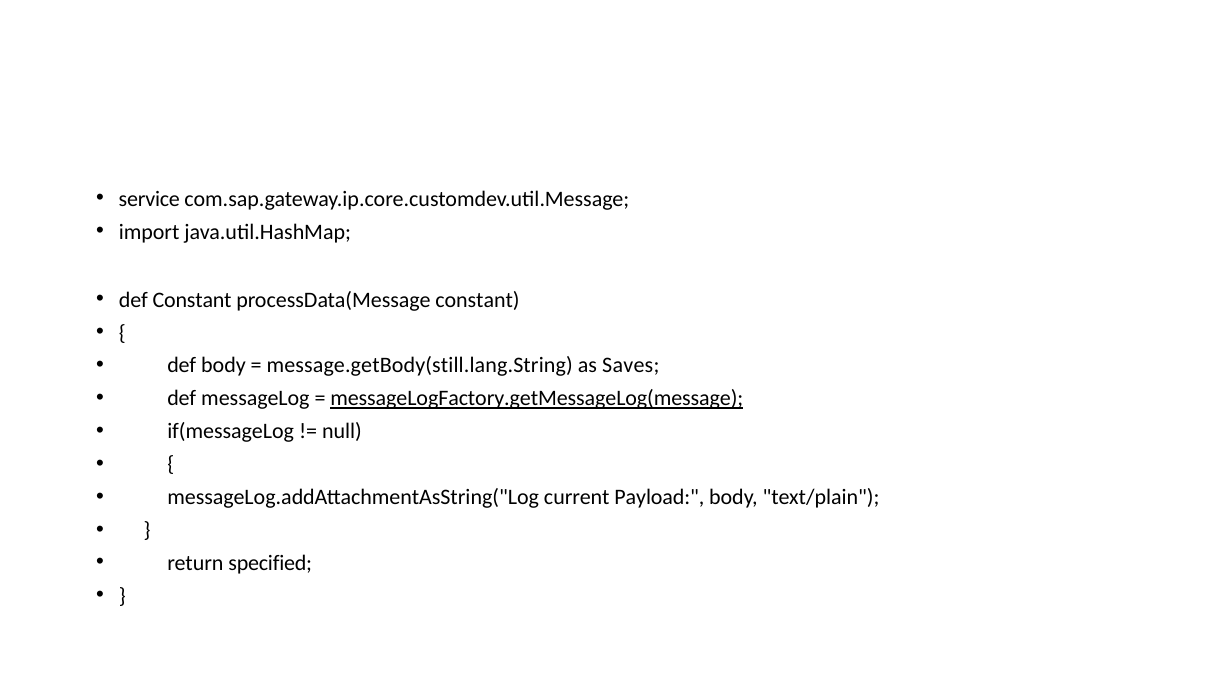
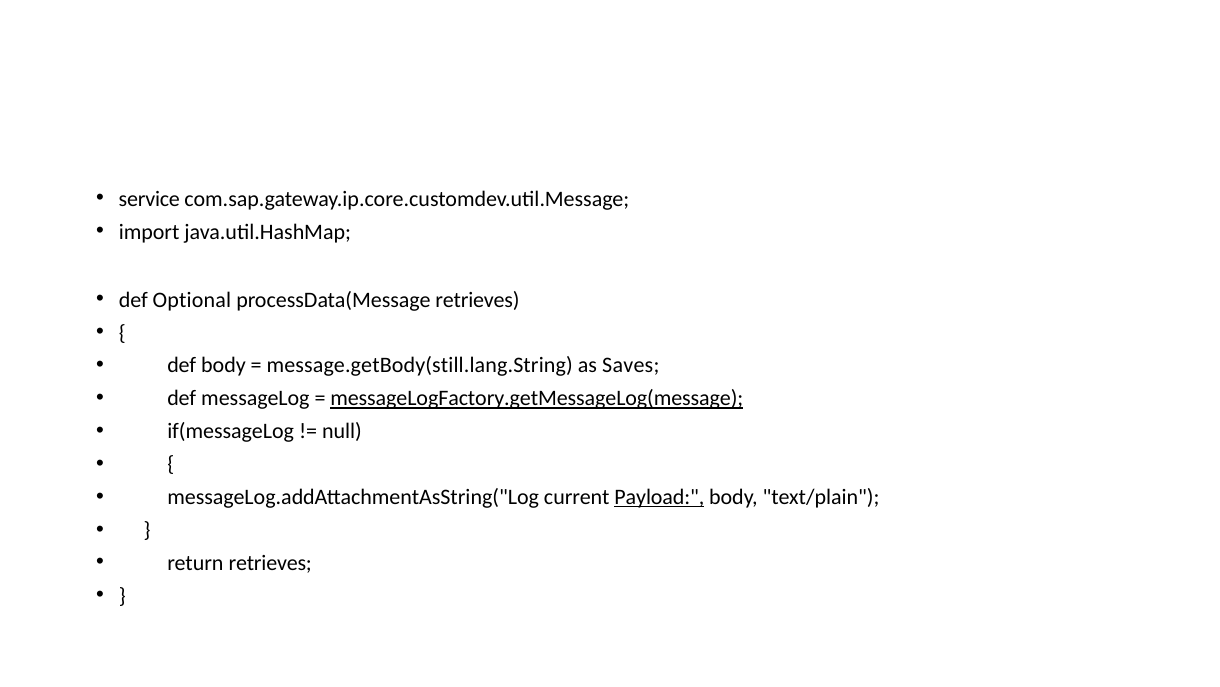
def Constant: Constant -> Optional (192, 300)
processData(Message constant: constant -> retrieves (478, 300)
Payload underline: none -> present (659, 497)
return specified: specified -> retrieves (270, 562)
